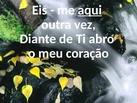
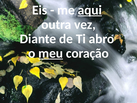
meu underline: none -> present (51, 53)
